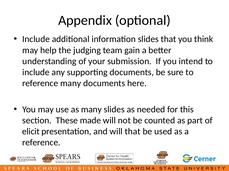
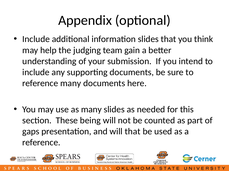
made: made -> being (90, 121)
elicit: elicit -> gaps (31, 132)
